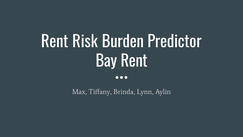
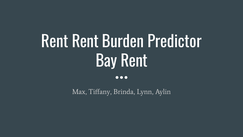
Rent Risk: Risk -> Rent (85, 42)
